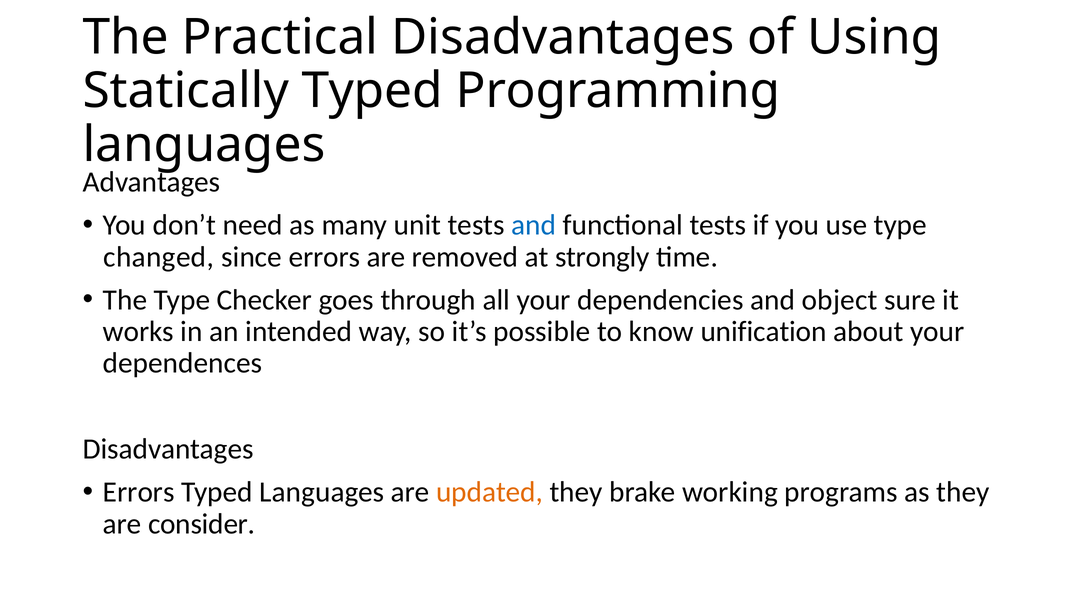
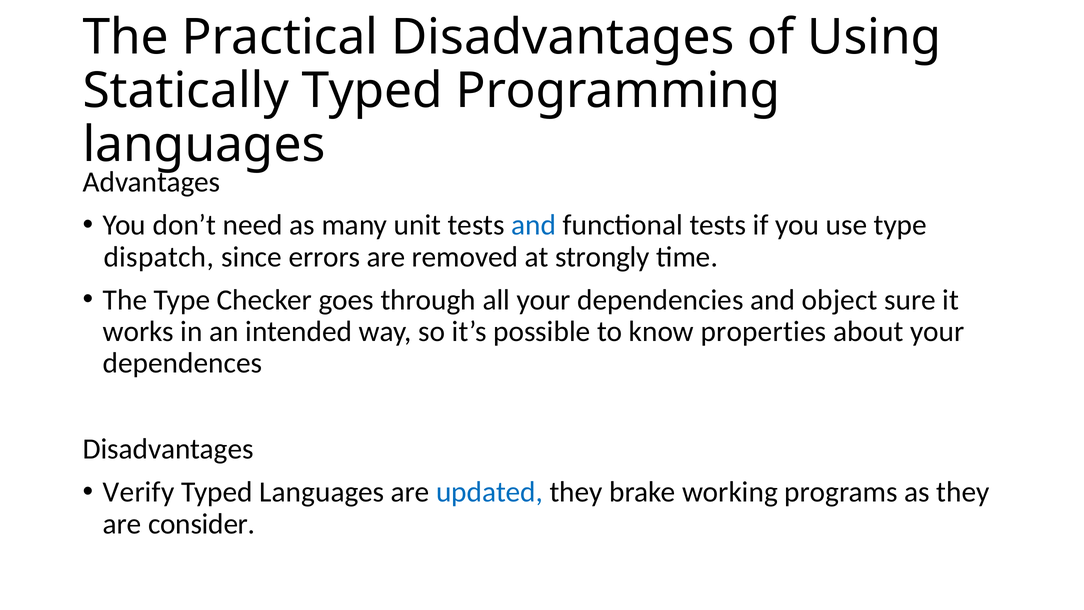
changed: changed -> dispatch (159, 257)
unification: unification -> properties (763, 331)
Errors: Errors -> Verify (139, 492)
updated colour: orange -> blue (490, 492)
